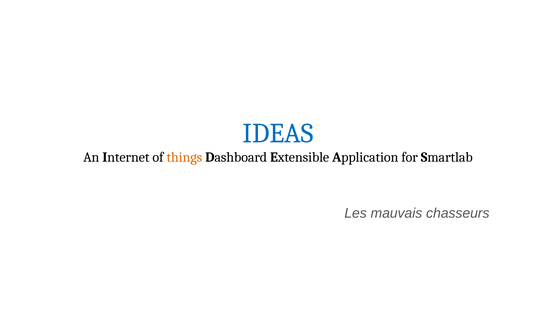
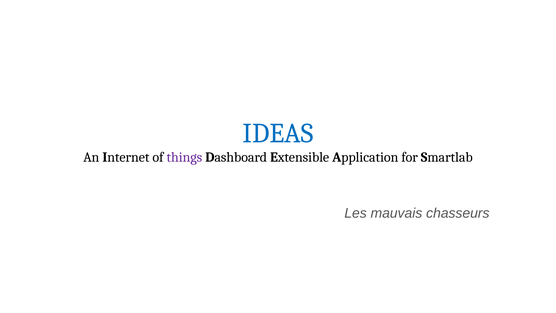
things colour: orange -> purple (184, 157)
